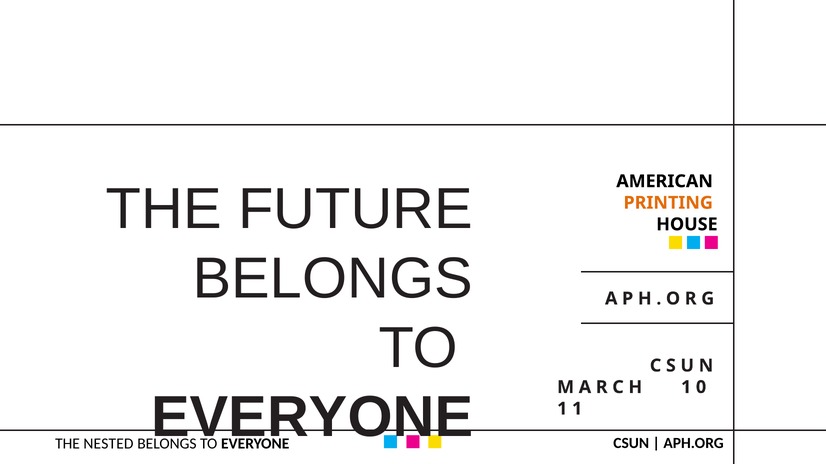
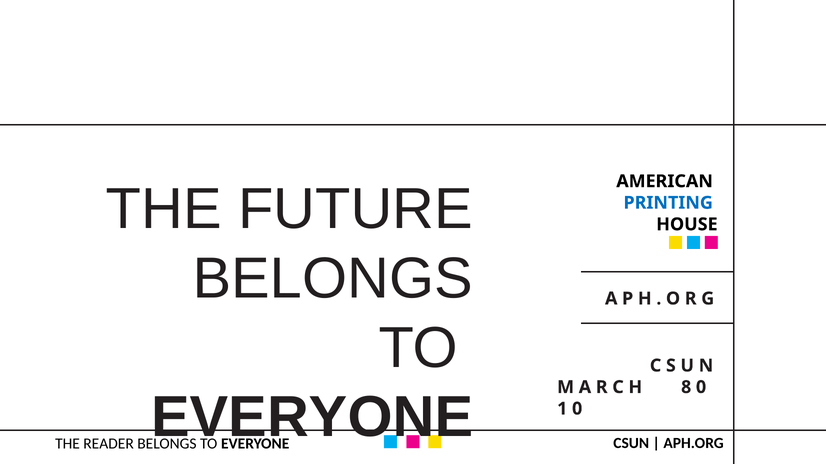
PRINTING colour: orange -> blue (668, 203)
H 1: 1 -> 8 (686, 388)
1 1: 1 -> 0 (577, 409)
NESTED: NESTED -> READER (109, 444)
